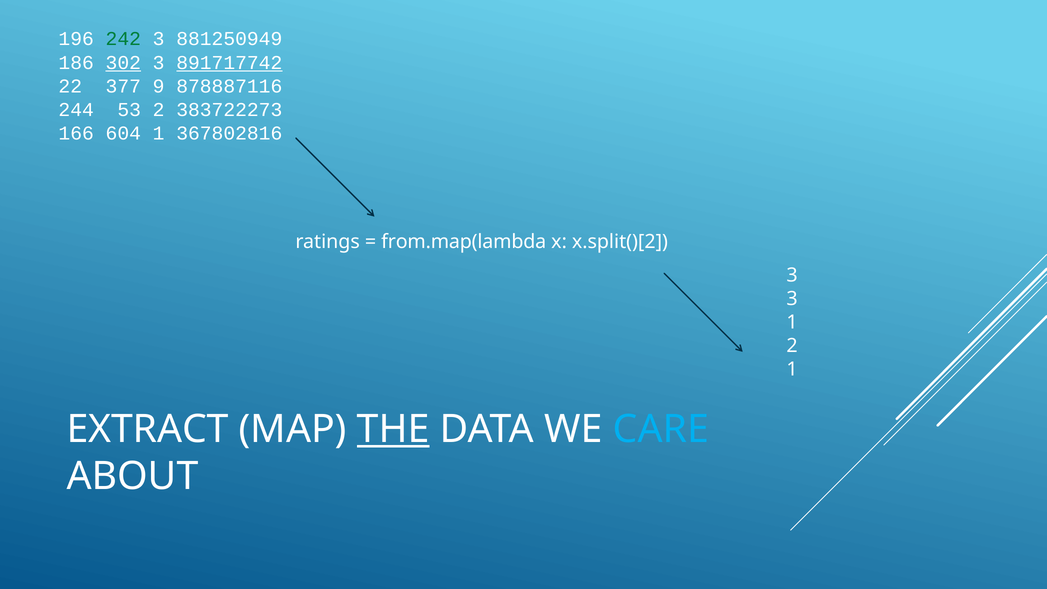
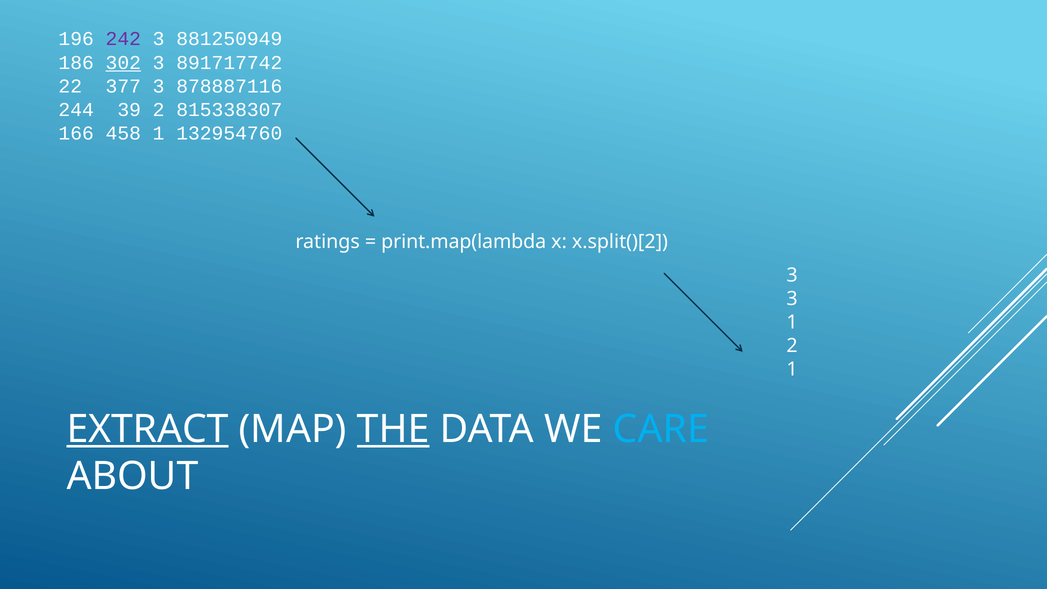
242 colour: green -> purple (123, 39)
891717742 underline: present -> none (229, 63)
377 9: 9 -> 3 (159, 86)
53: 53 -> 39 (129, 110)
383722273: 383722273 -> 815338307 (229, 110)
604: 604 -> 458 (123, 133)
367802816: 367802816 -> 132954760 (229, 133)
from.map(lambda: from.map(lambda -> print.map(lambda (464, 242)
EXTRACT underline: none -> present (148, 429)
